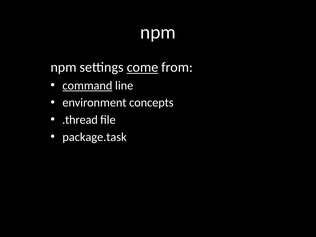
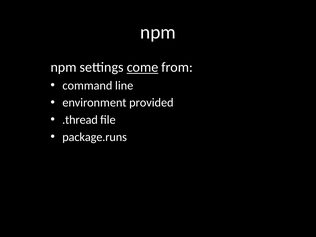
command underline: present -> none (87, 85)
concepts: concepts -> provided (151, 103)
package.task: package.task -> package.runs (95, 137)
